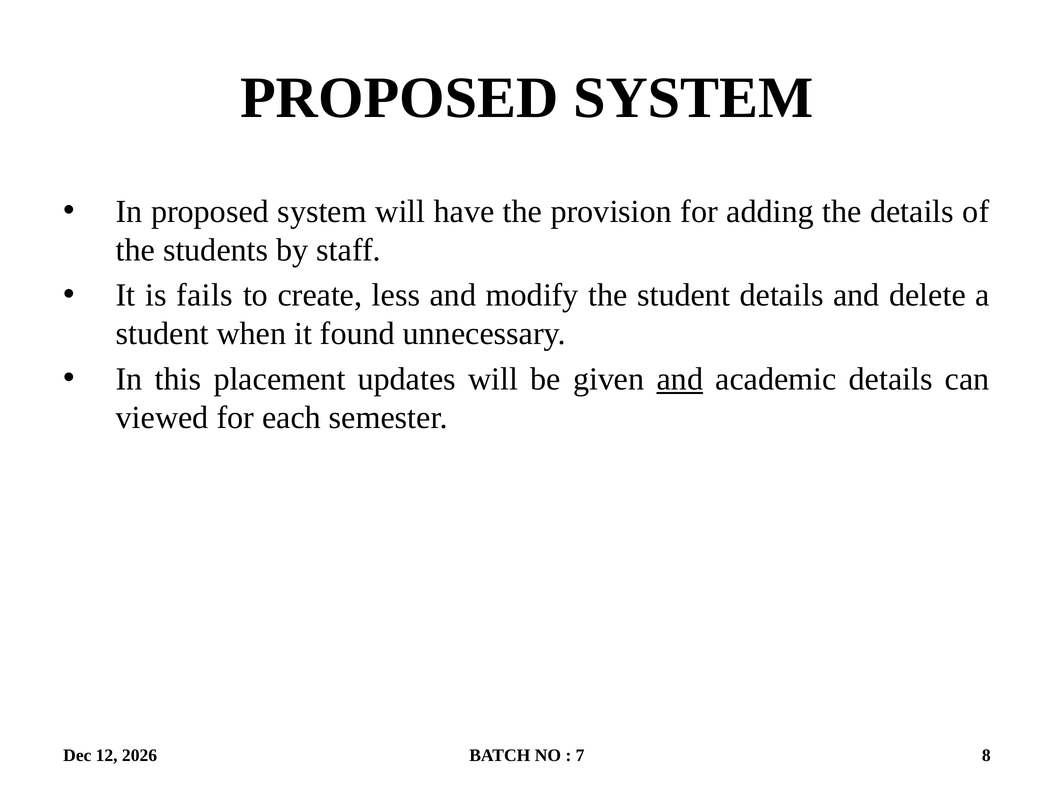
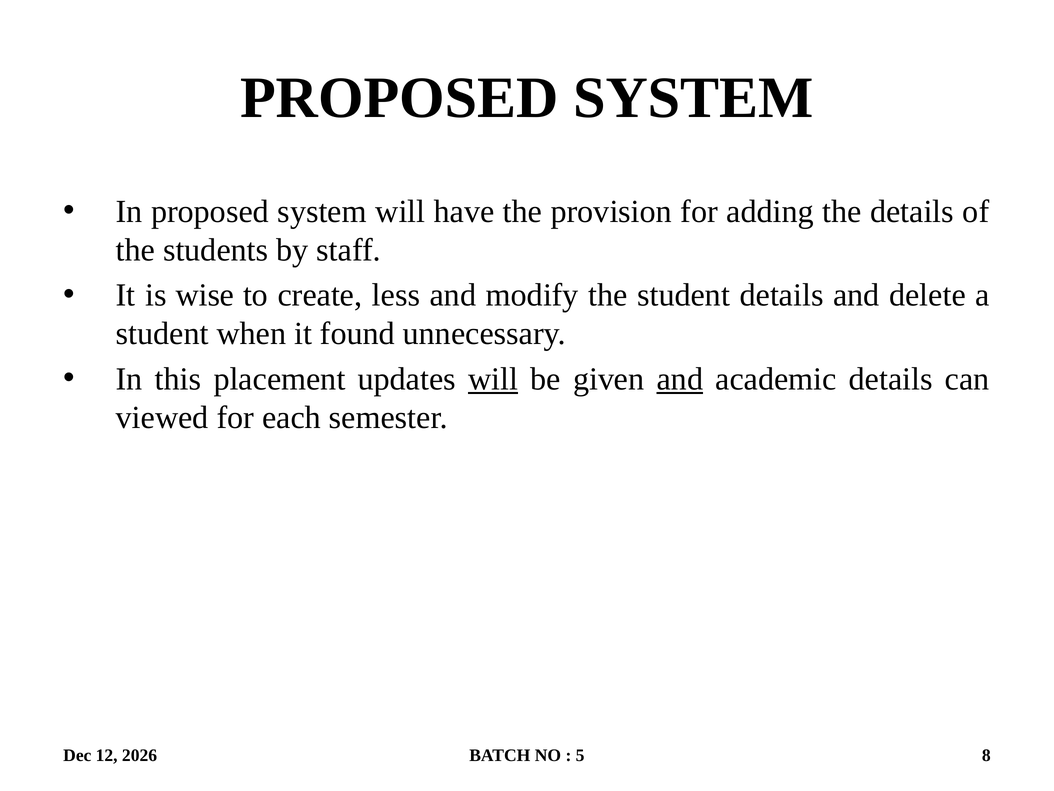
fails: fails -> wise (205, 295)
will underline: none -> present (493, 379)
7: 7 -> 5 (580, 755)
